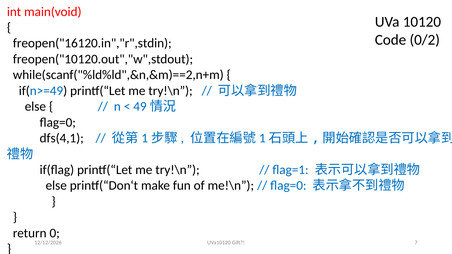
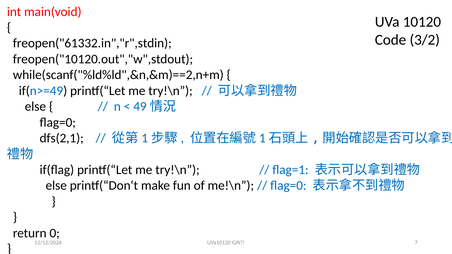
0/2: 0/2 -> 3/2 (425, 40)
freopen("16120.in","r",stdin: freopen("16120.in","r",stdin -> freopen("61332.in","r",stdin (92, 43)
dfs(4,1: dfs(4,1 -> dfs(2,1 (62, 138)
